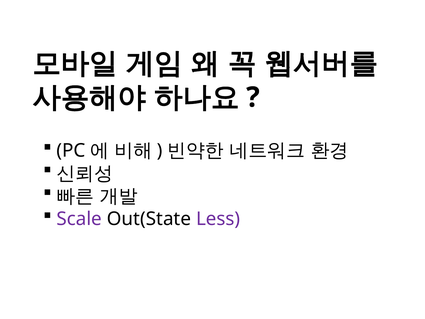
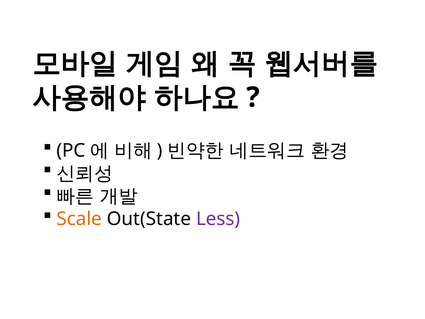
Scale colour: purple -> orange (79, 219)
